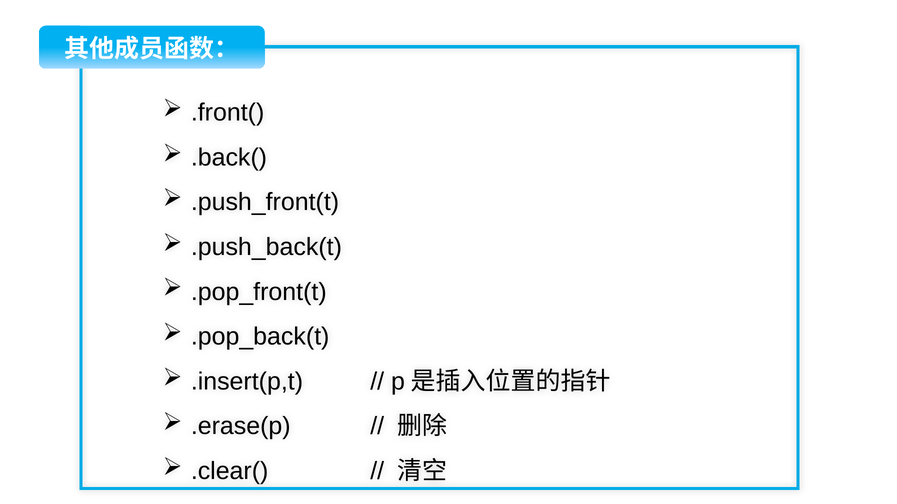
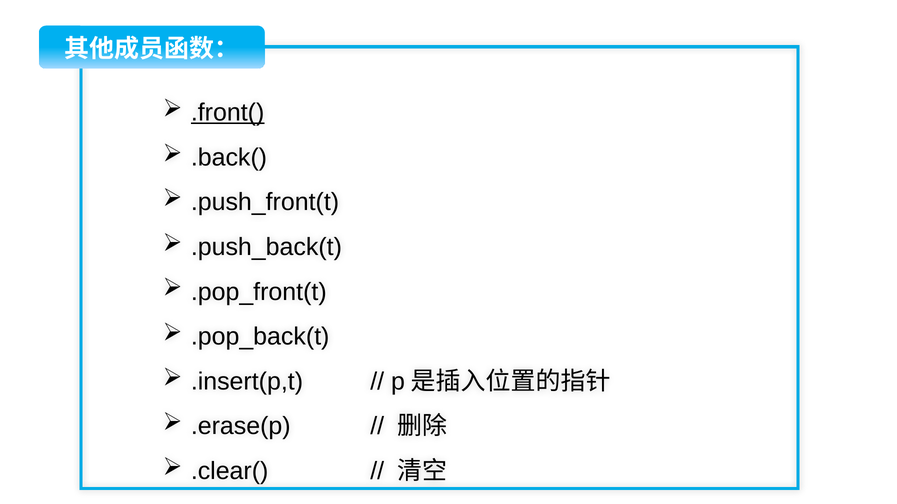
.front( underline: none -> present (228, 113)
